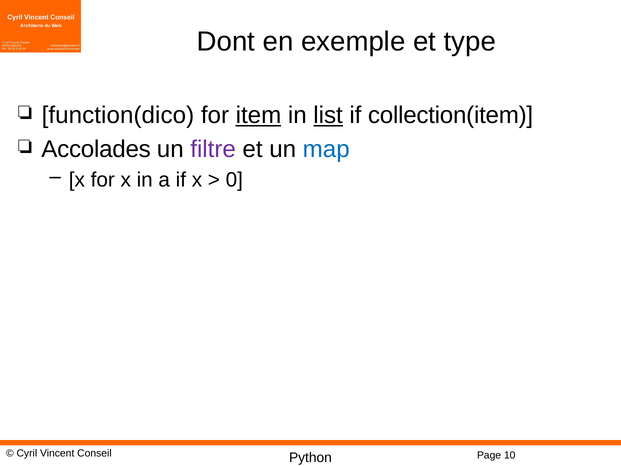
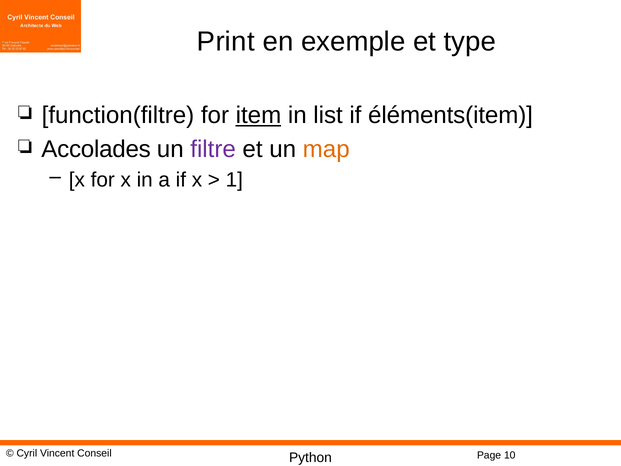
Dont: Dont -> Print (226, 42)
function(dico: function(dico -> function(filtre (118, 115)
list underline: present -> none (328, 115)
collection(item: collection(item -> éléments(item (451, 115)
map colour: blue -> orange (326, 149)
0: 0 -> 1 (234, 180)
